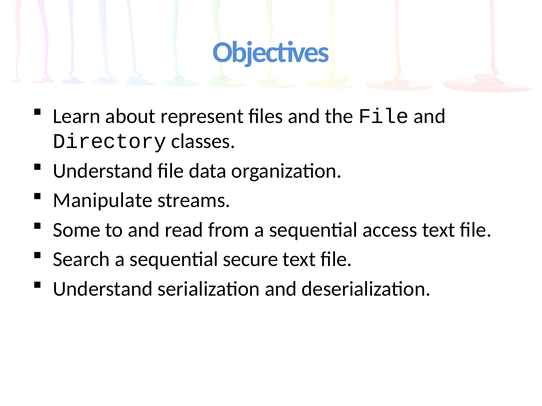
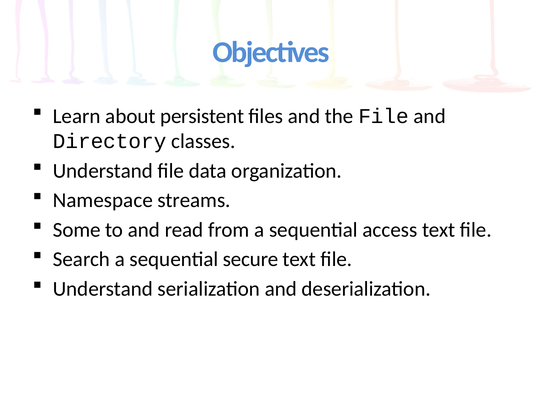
represent: represent -> persistent (202, 116)
Manipulate: Manipulate -> Namespace (103, 201)
